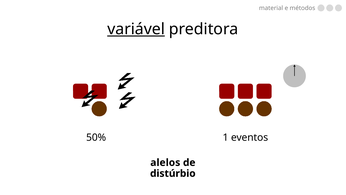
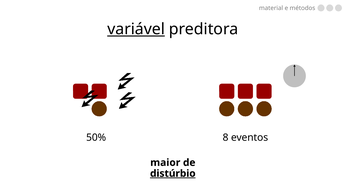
1: 1 -> 8 (226, 137)
alelos: alelos -> maior (165, 162)
distúrbio underline: none -> present (173, 173)
